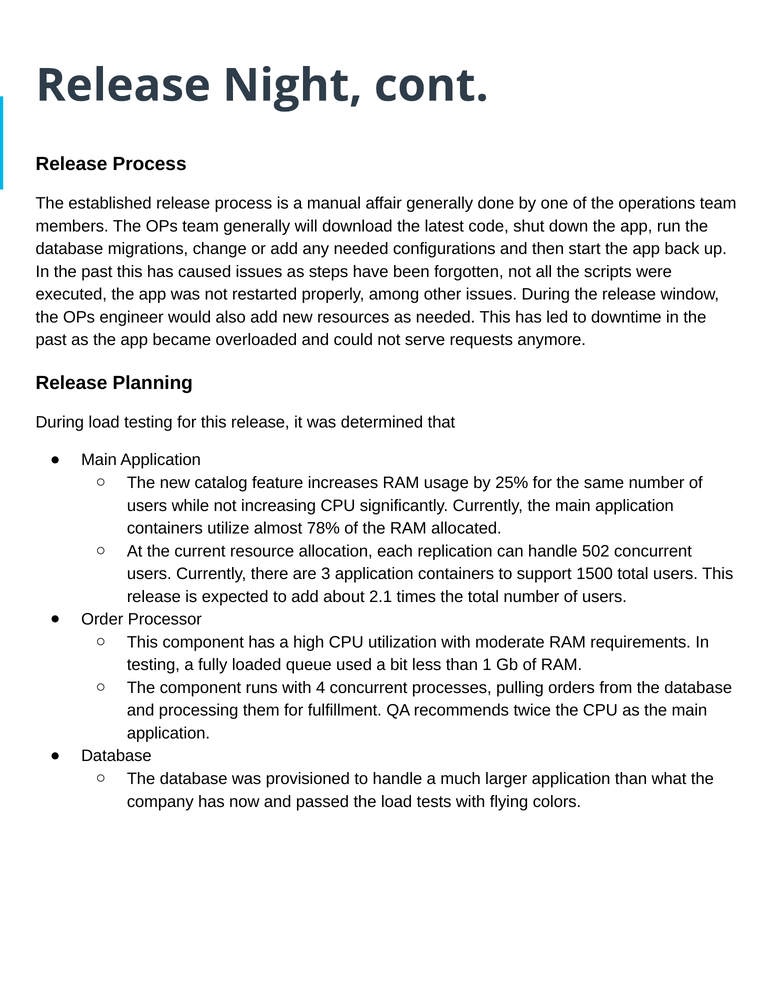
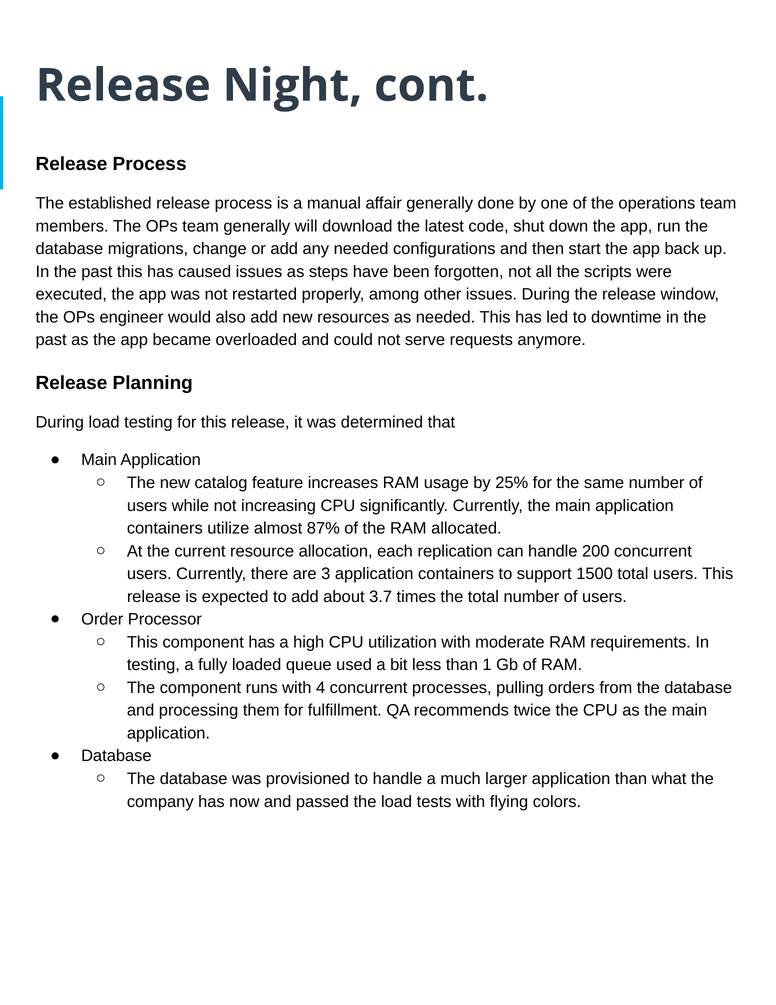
78%: 78% -> 87% (323, 528)
502: 502 -> 200 (596, 551)
2.1: 2.1 -> 3.7 (381, 596)
